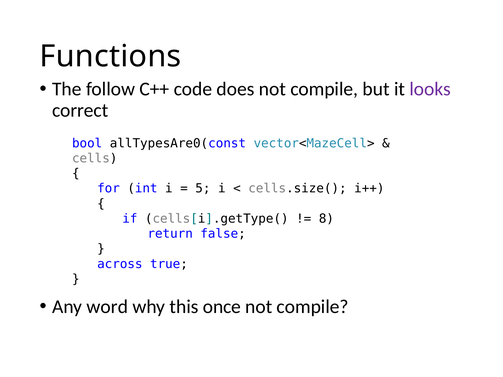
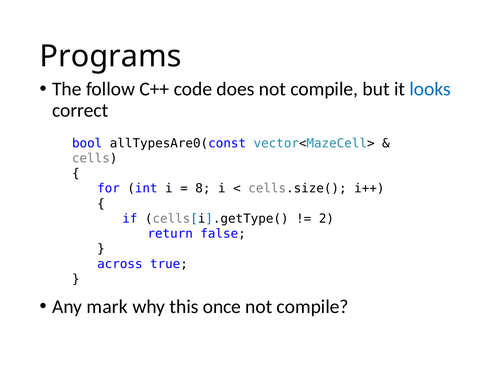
Functions: Functions -> Programs (111, 56)
looks colour: purple -> blue (430, 89)
5: 5 -> 8 (203, 189)
8: 8 -> 2 (326, 219)
word: word -> mark (107, 307)
